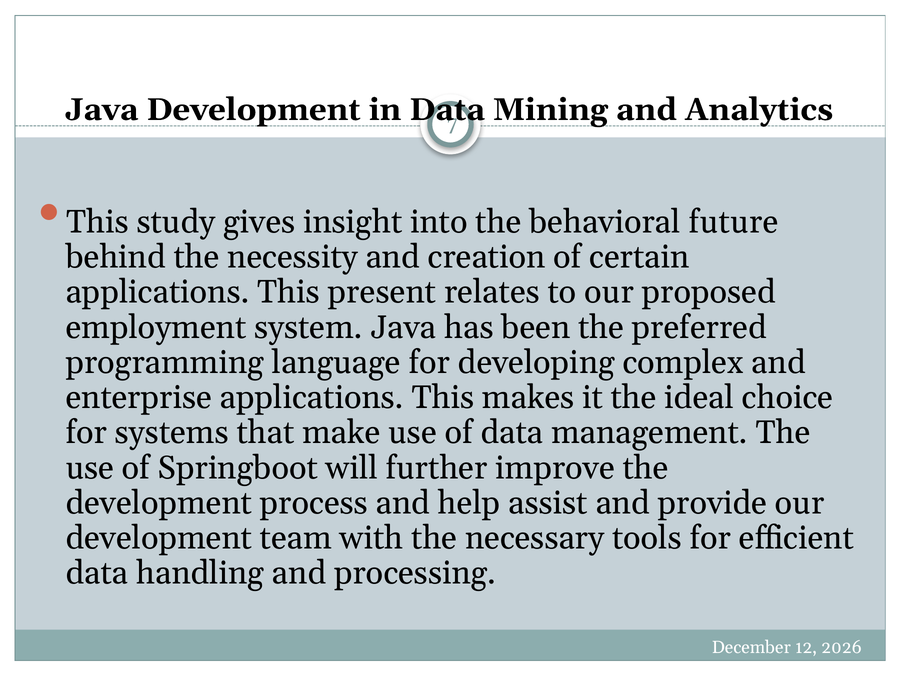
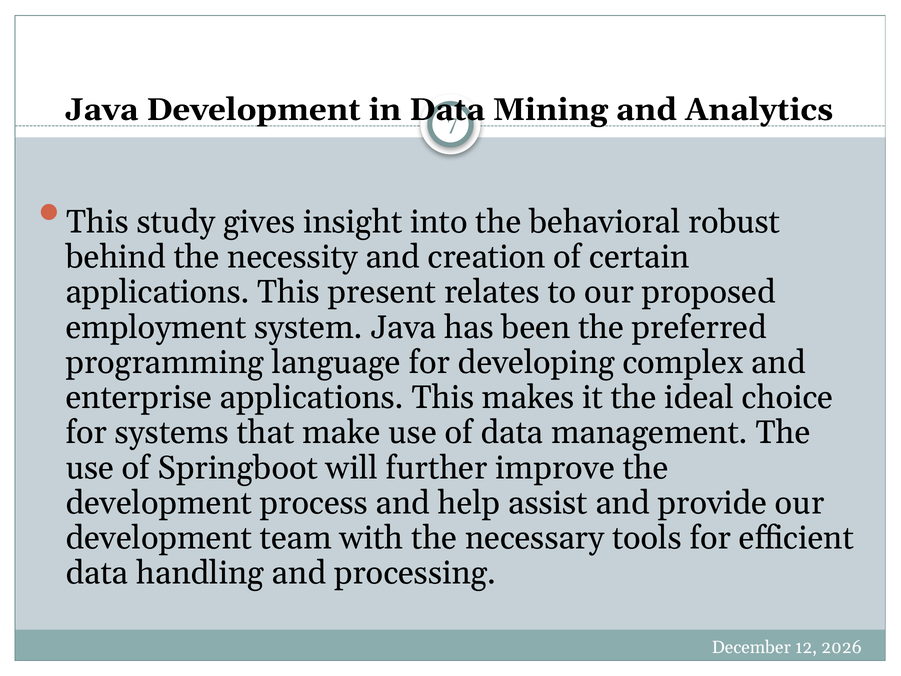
future: future -> robust (734, 222)
